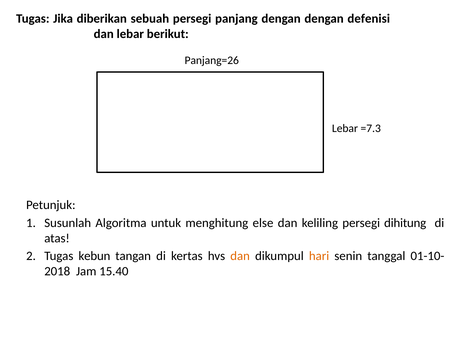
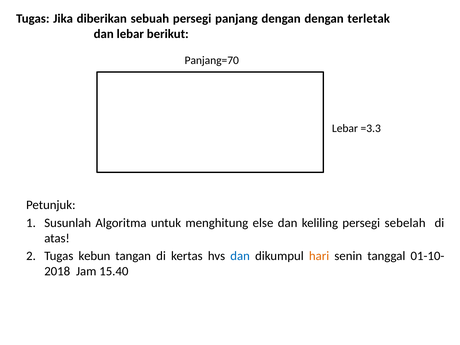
defenisi: defenisi -> terletak (369, 19)
Panjang=26: Panjang=26 -> Panjang=70 (212, 60)
=7.3: =7.3 -> =3.3 (371, 129)
dihitung: dihitung -> sebelah (405, 223)
dan colour: orange -> blue (240, 256)
